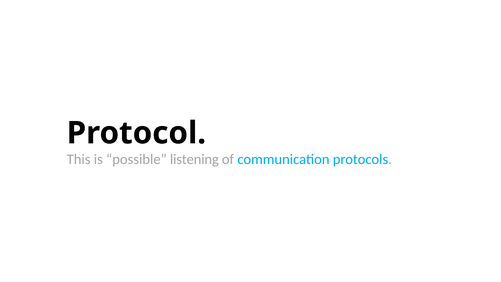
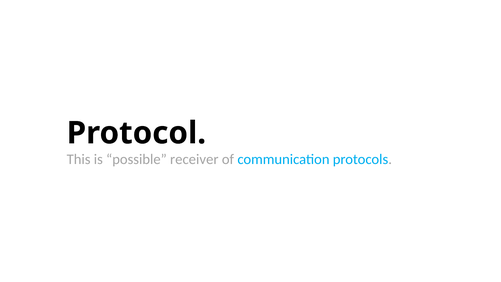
listening: listening -> receiver (194, 159)
